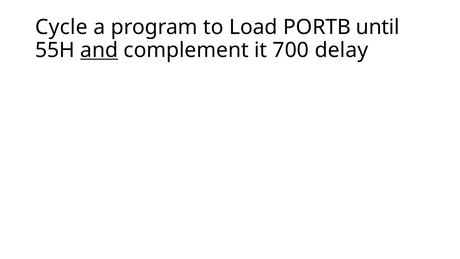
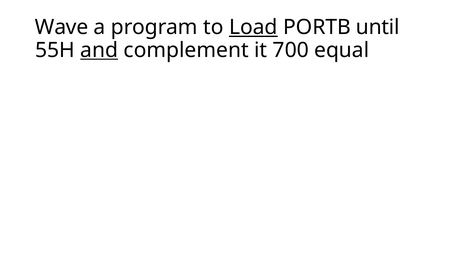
Cycle: Cycle -> Wave (62, 27)
Load underline: none -> present (253, 27)
delay: delay -> equal (342, 50)
